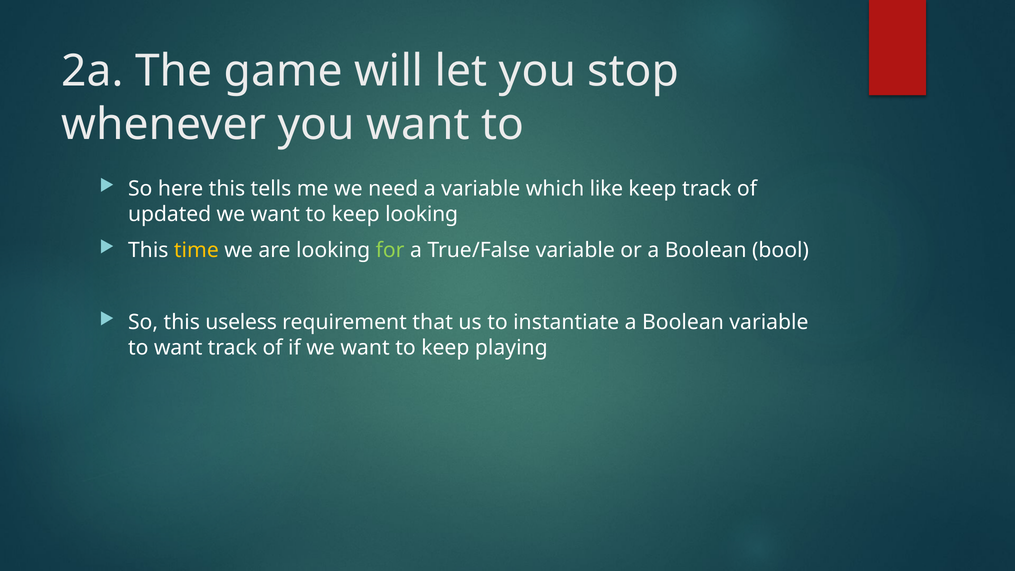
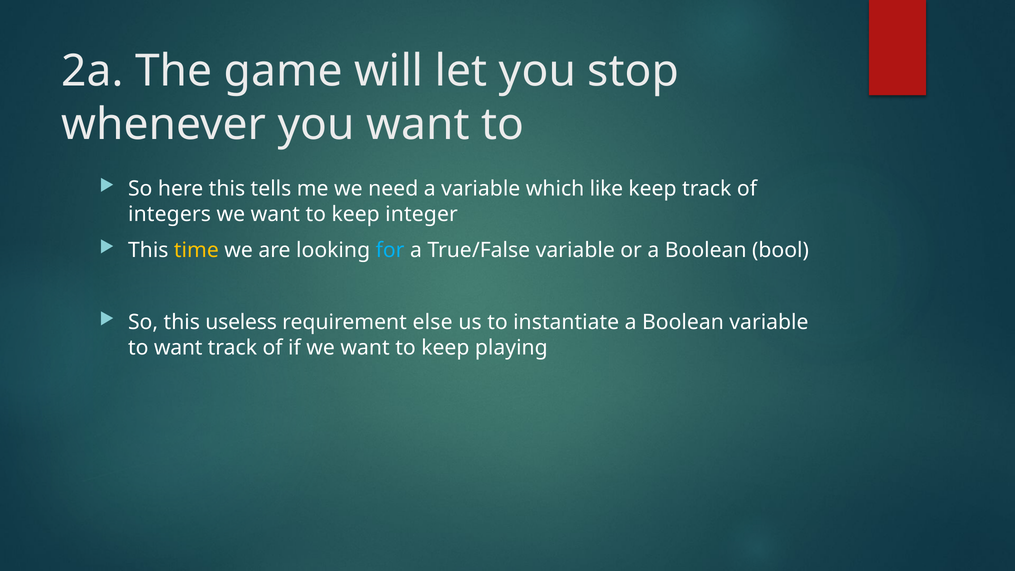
updated: updated -> integers (170, 214)
keep looking: looking -> integer (422, 214)
for colour: light green -> light blue (390, 250)
that: that -> else (433, 322)
